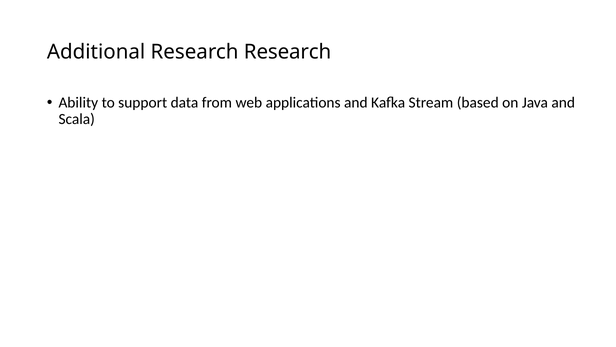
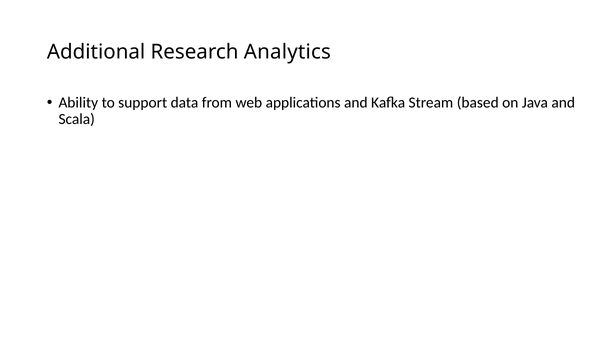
Research Research: Research -> Analytics (287, 52)
